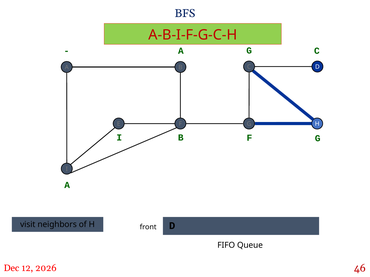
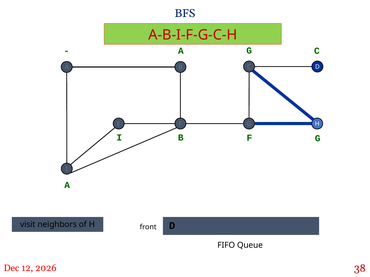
46: 46 -> 38 (360, 269)
